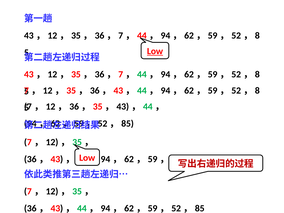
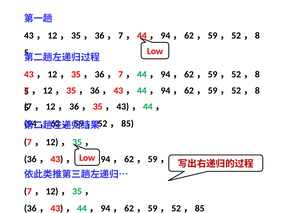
Low underline: present -> none (155, 51)
